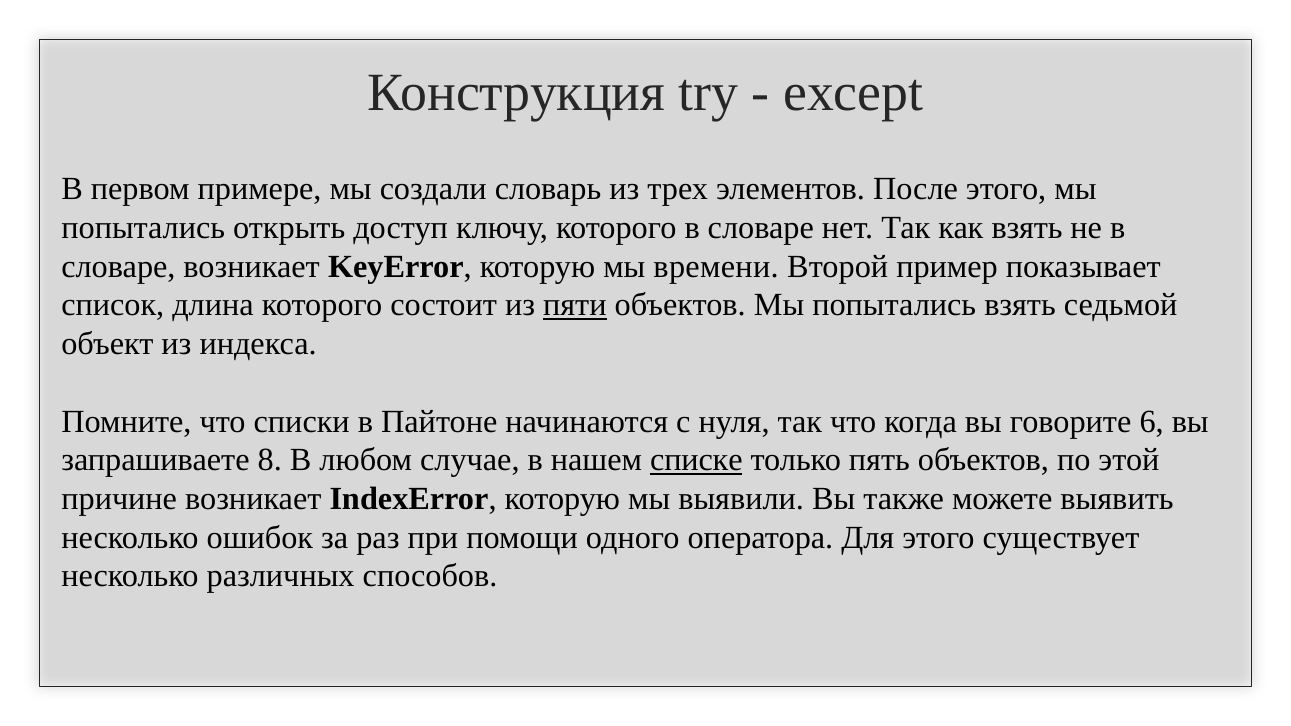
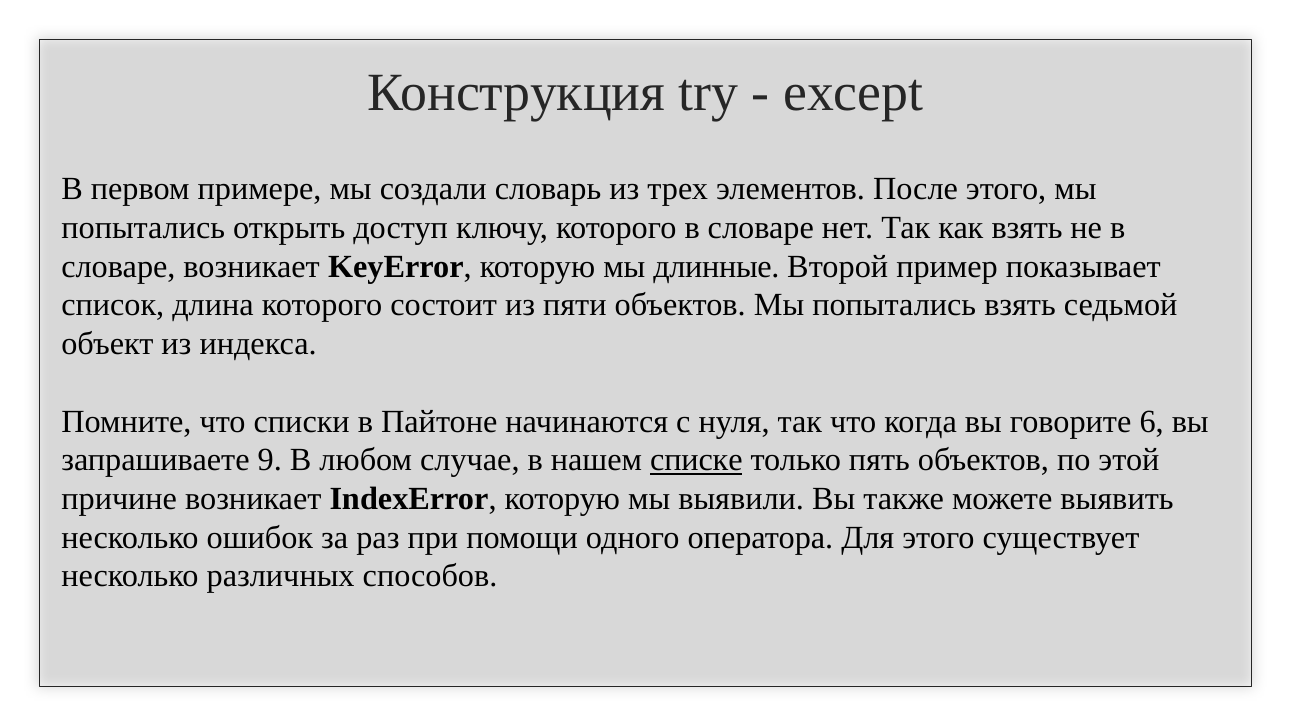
времени: времени -> длинные (716, 267)
пяти underline: present -> none (575, 305)
8: 8 -> 9 (270, 460)
